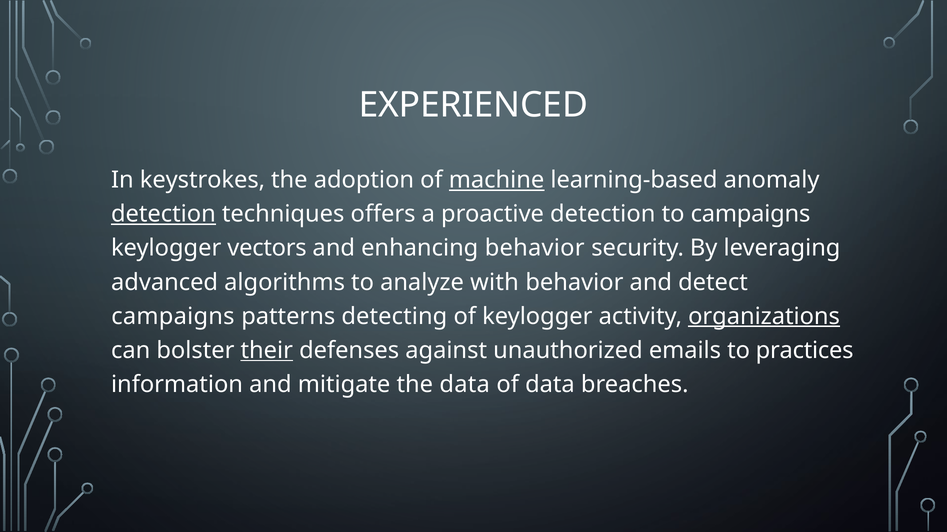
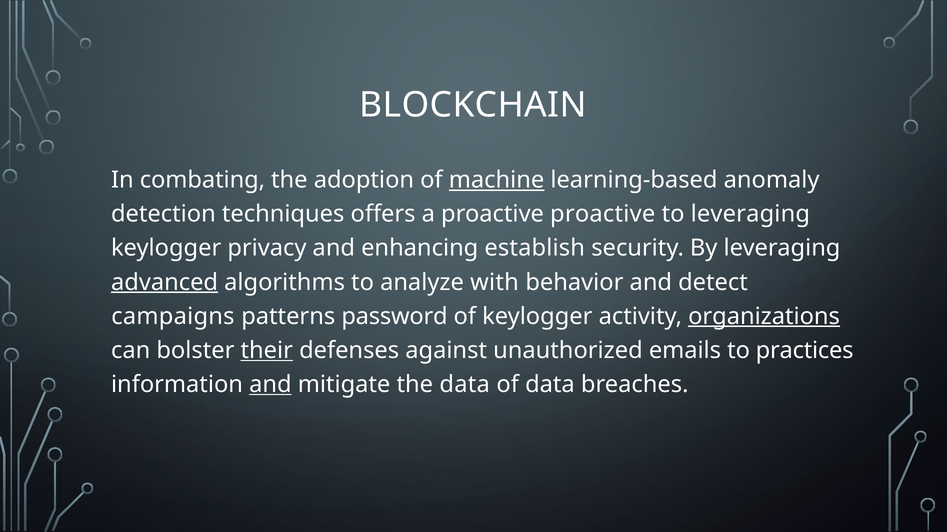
EXPERIENCED: EXPERIENCED -> BLOCKCHAIN (473, 105)
keystrokes: keystrokes -> combating (202, 180)
detection underline: present -> none (163, 214)
proactive detection: detection -> proactive (603, 214)
to campaigns: campaigns -> leveraging (750, 214)
vectors: vectors -> privacy (267, 248)
enhancing behavior: behavior -> establish (535, 248)
advanced underline: none -> present (165, 283)
detecting: detecting -> password (395, 317)
and underline: none -> present (270, 385)
